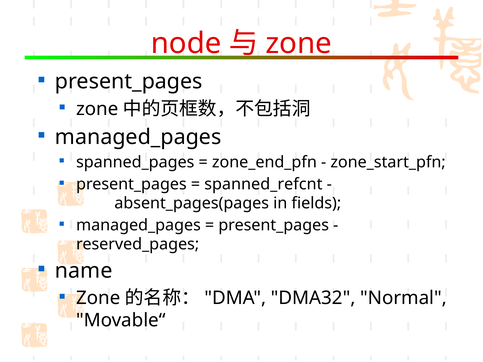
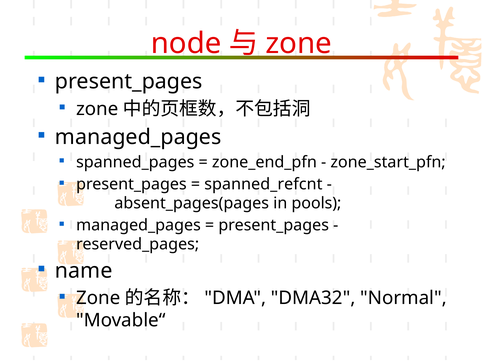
fields: fields -> pools (316, 203)
